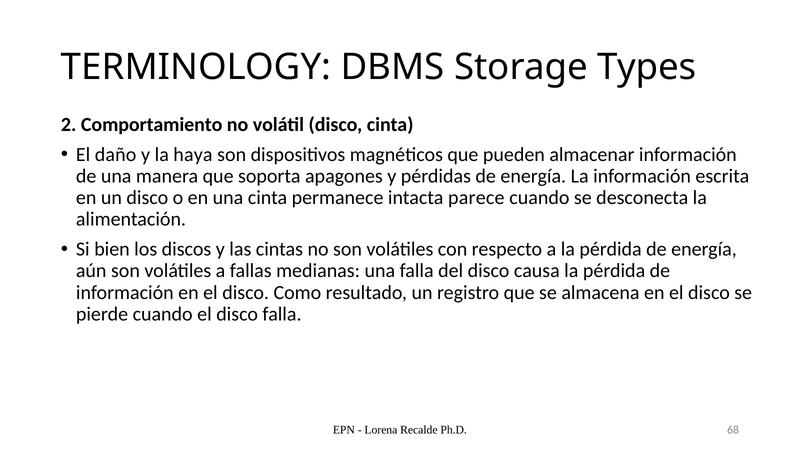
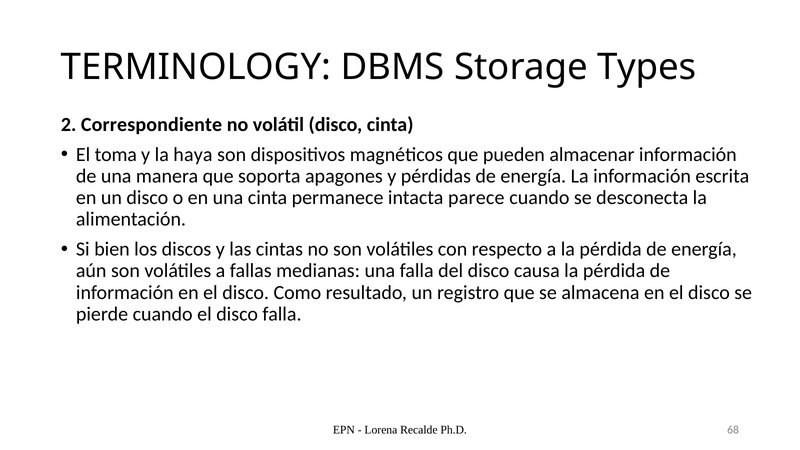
Comportamiento: Comportamiento -> Correspondiente (152, 125)
daño: daño -> toma (116, 155)
